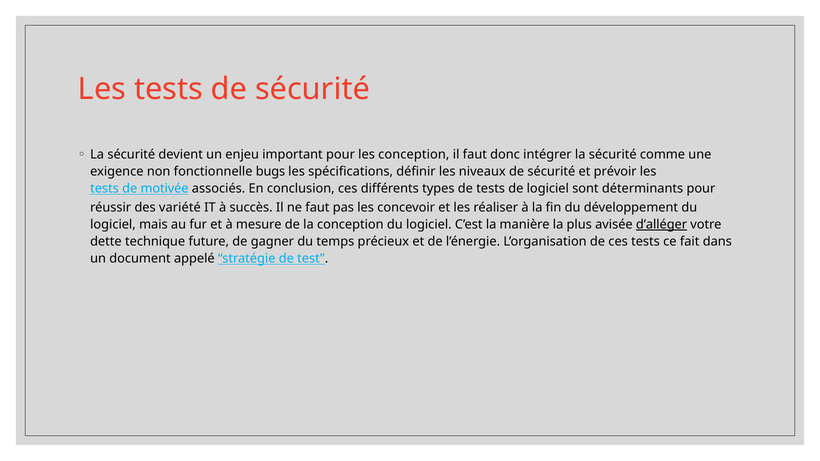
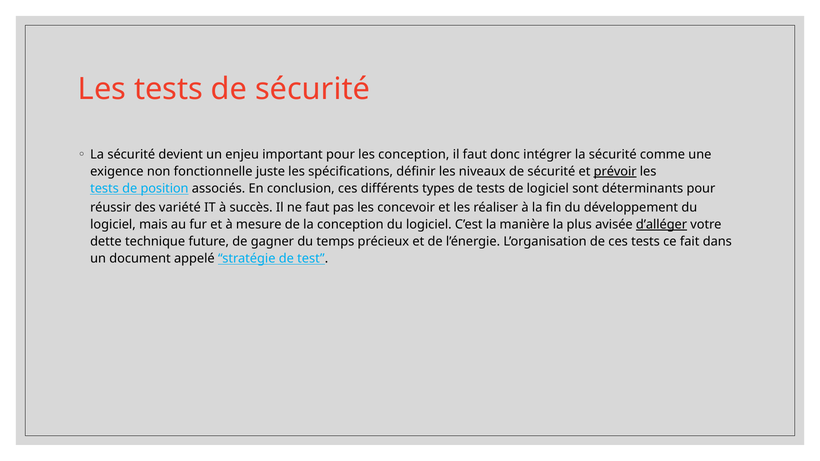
bugs: bugs -> juste (270, 172)
prévoir underline: none -> present (615, 172)
motivée: motivée -> position (165, 189)
